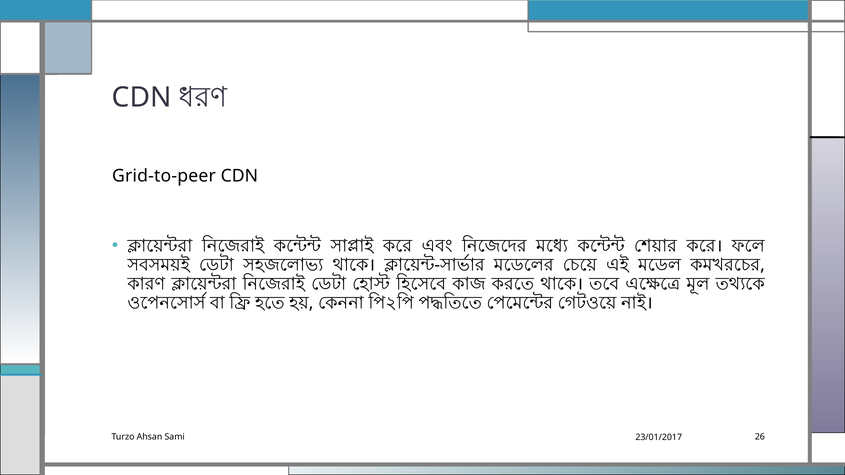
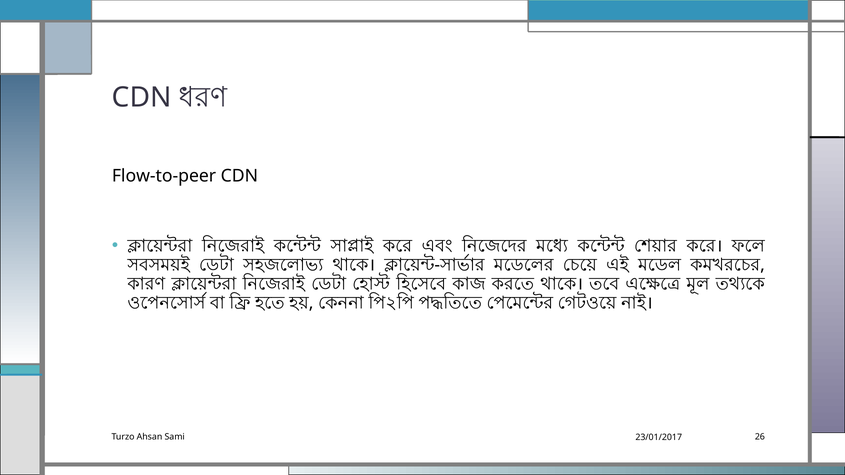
Grid-to-peer: Grid-to-peer -> Flow-to-peer (164, 176)
